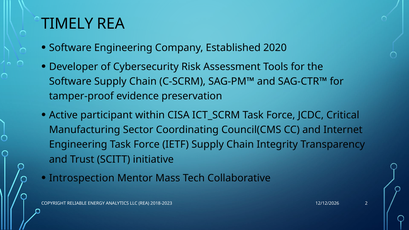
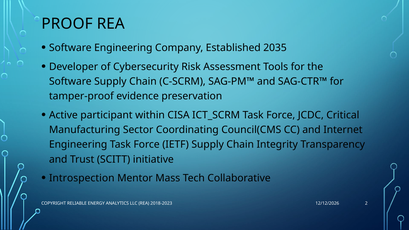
TIMELY: TIMELY -> PROOF (67, 24)
2020: 2020 -> 2035 (275, 48)
